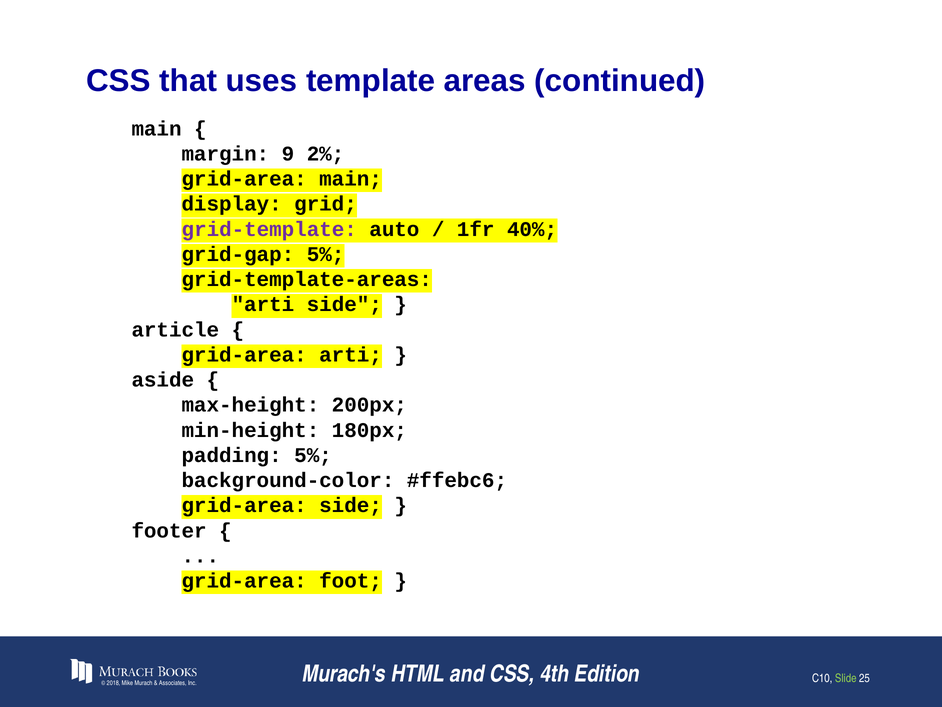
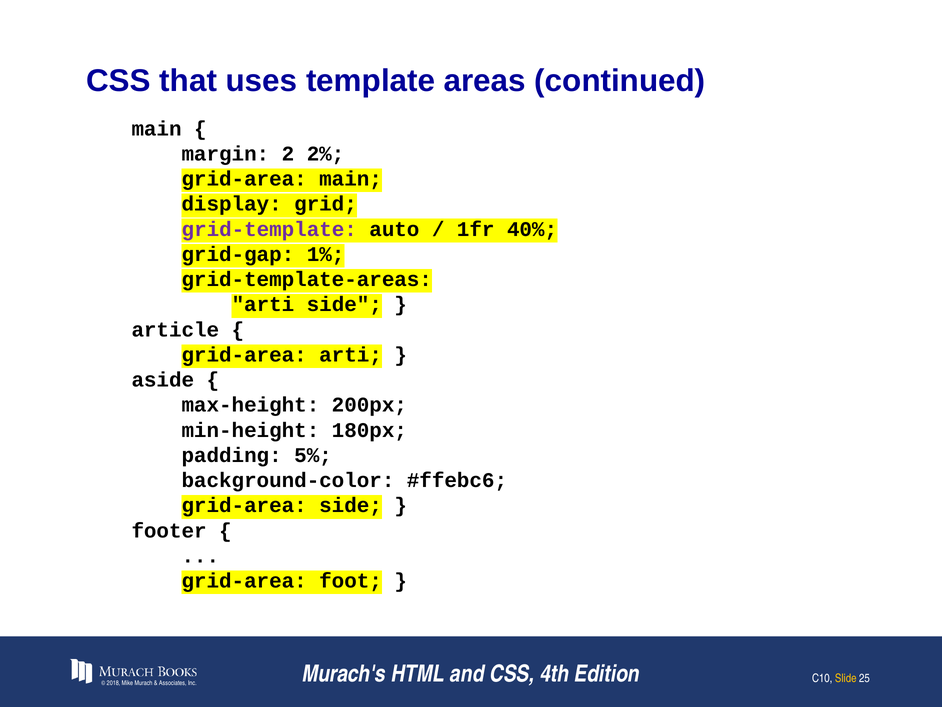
9: 9 -> 2 (288, 154)
grid-gap 5%: 5% -> 1% (326, 254)
Slide colour: light green -> yellow (846, 678)
